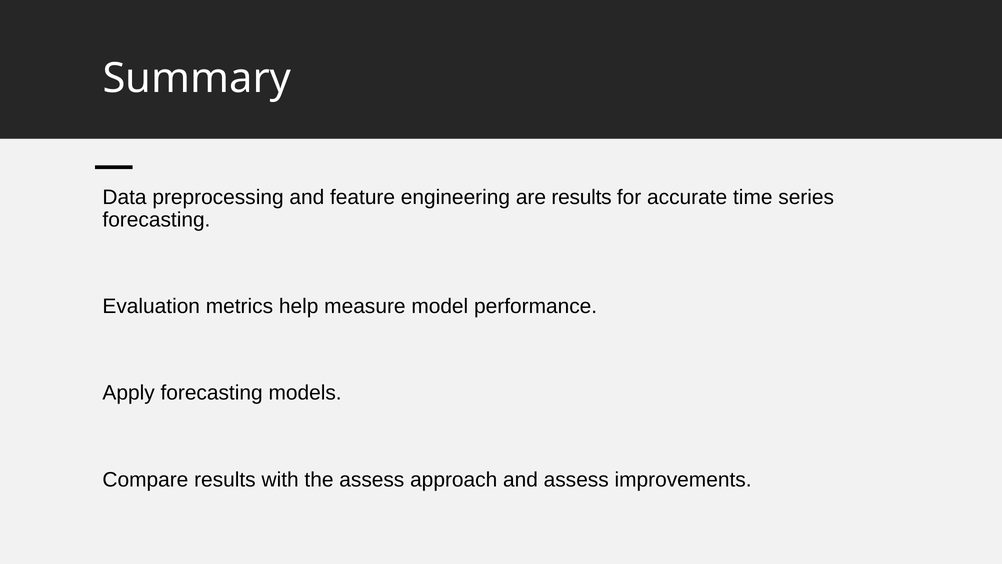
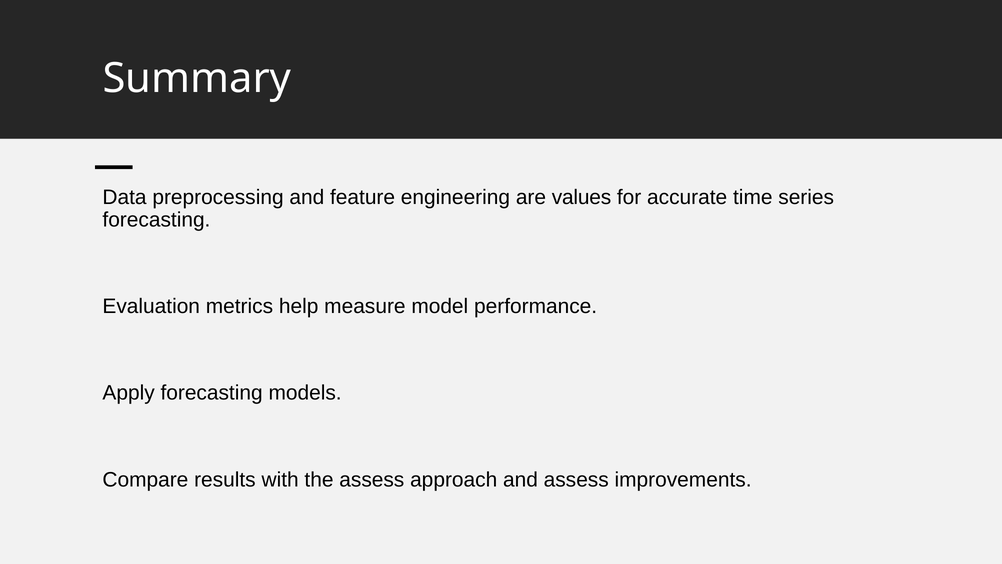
are results: results -> values (582, 197)
